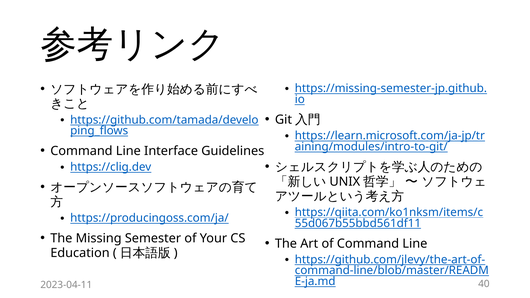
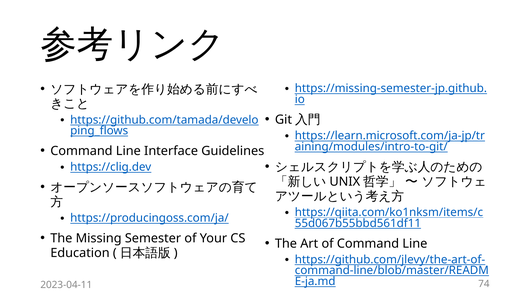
40: 40 -> 74 (484, 284)
